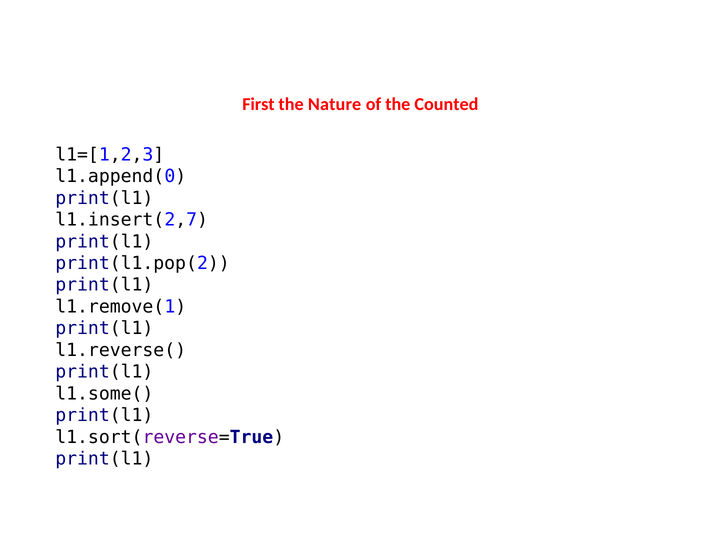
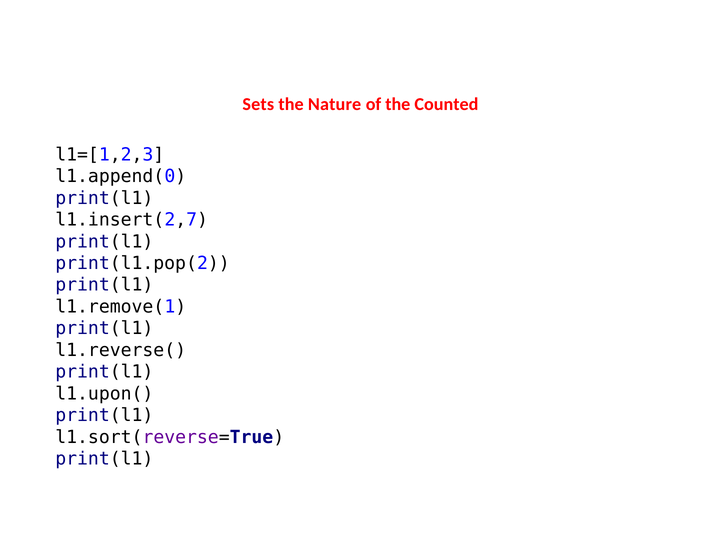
First: First -> Sets (258, 105)
l1.some(: l1.some( -> l1.upon( (104, 394)
